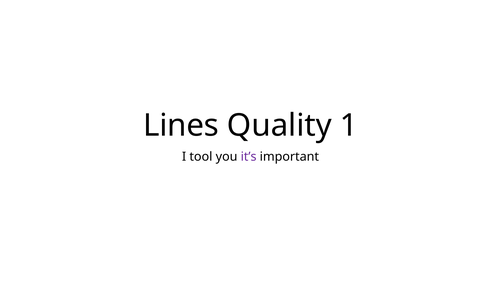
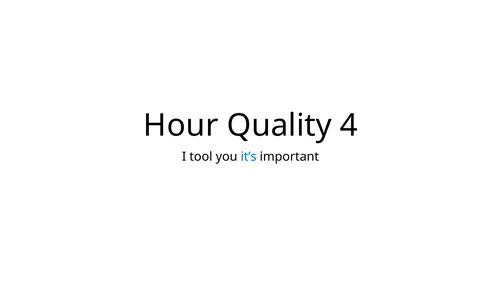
Lines: Lines -> Hour (181, 125)
1: 1 -> 4 (349, 125)
it’s colour: purple -> blue (249, 157)
